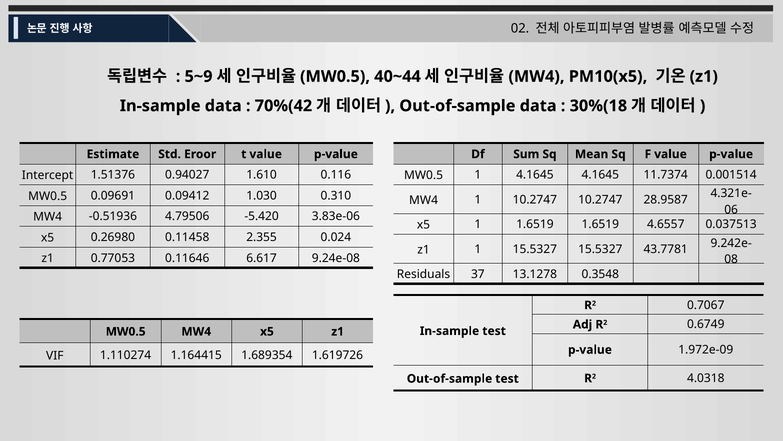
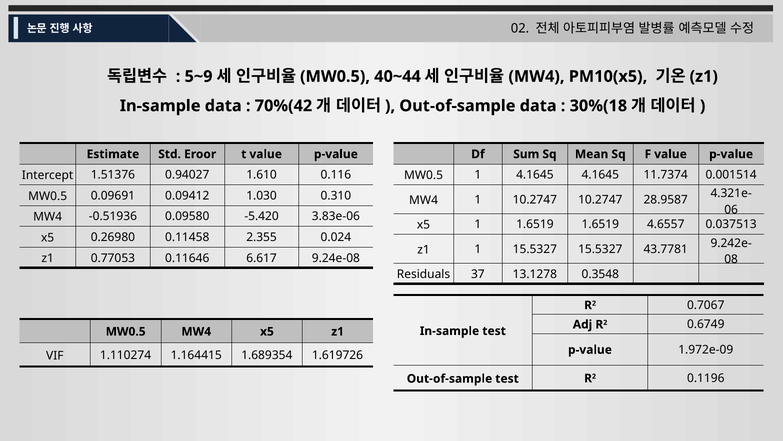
4.79506: 4.79506 -> 0.09580 (187, 216)
4.0318: 4.0318 -> 0.1196 (706, 378)
